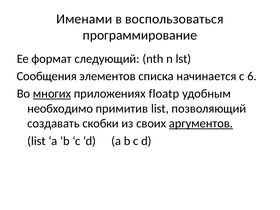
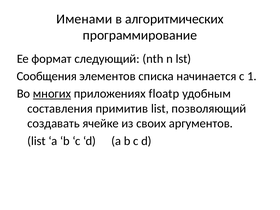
воспользоваться: воспользоваться -> алгоритмических (174, 19)
6: 6 -> 1 (252, 76)
необходимо: необходимо -> составления (60, 109)
скобки: скобки -> ячейке (101, 123)
аргументов underline: present -> none (201, 123)
